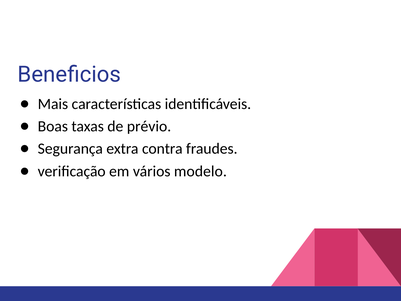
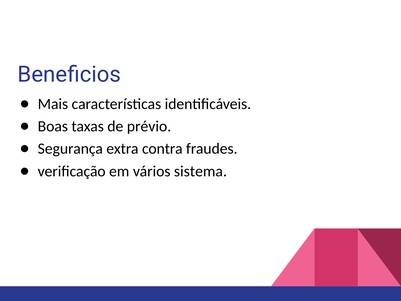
modelo: modelo -> sistema (200, 171)
